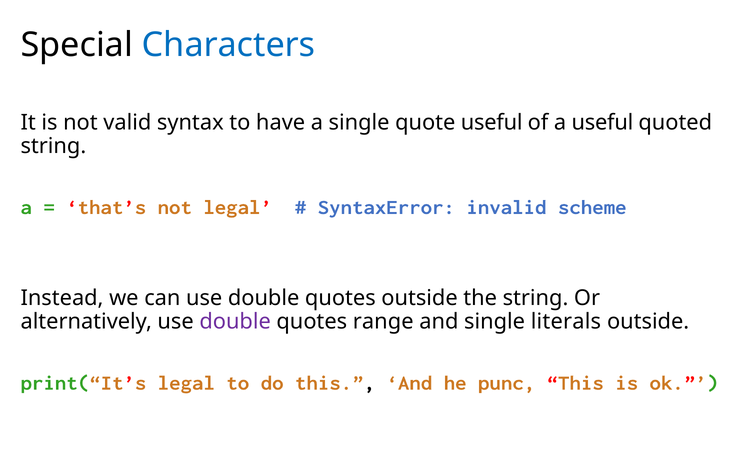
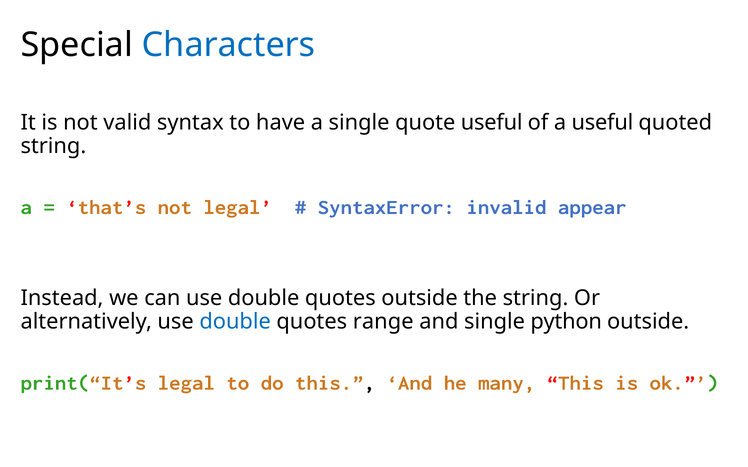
scheme: scheme -> appear (592, 207)
double colour: purple -> blue (235, 322)
literals: literals -> python (566, 322)
punc: punc -> many (507, 383)
